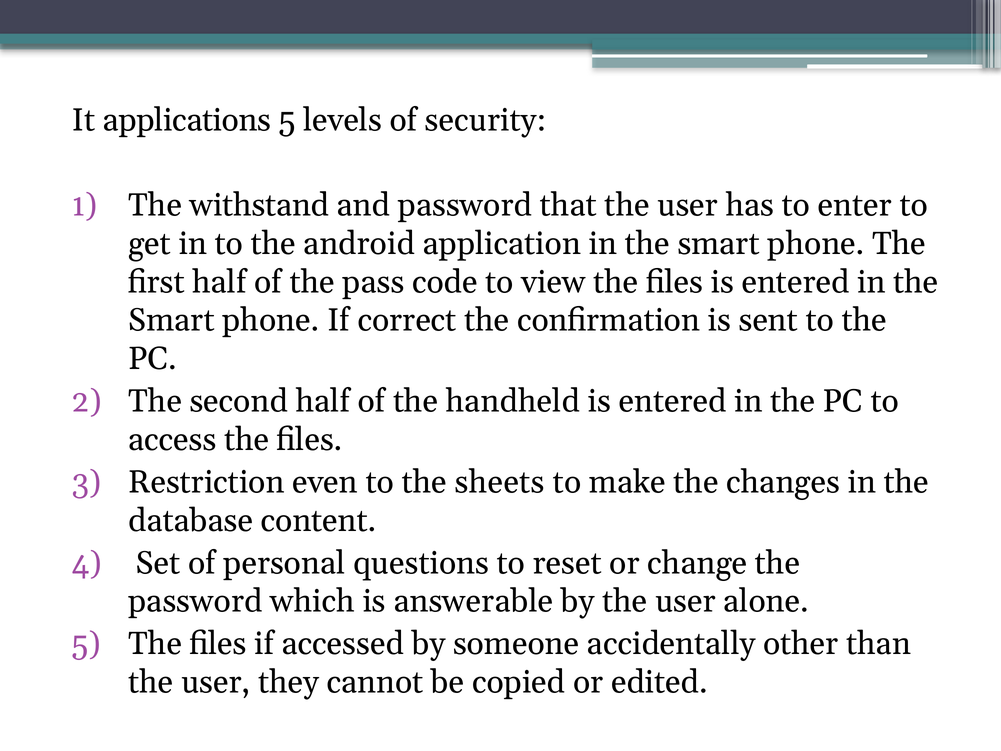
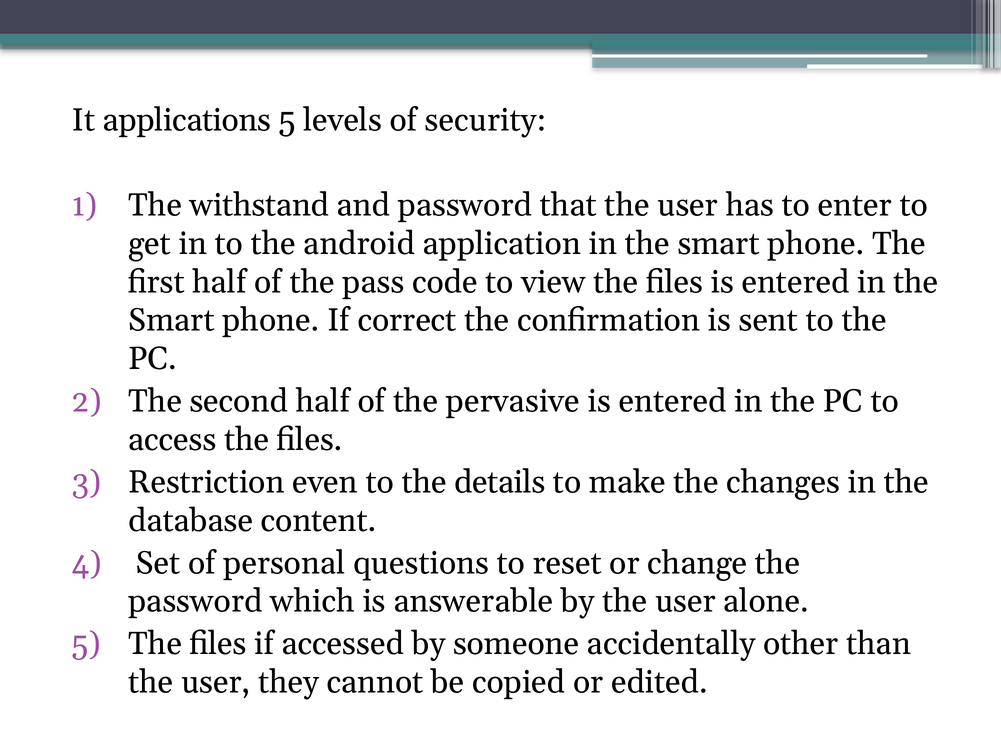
handheld: handheld -> pervasive (513, 401)
sheets: sheets -> details (500, 482)
